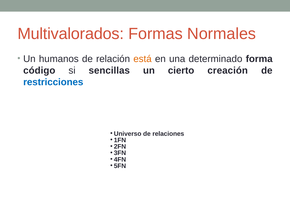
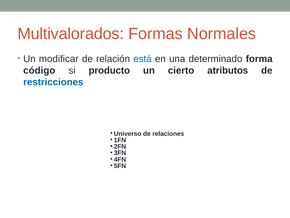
humanos: humanos -> modificar (59, 59)
está colour: orange -> blue (142, 59)
sencillas: sencillas -> producto (109, 70)
creación: creación -> atributos (228, 70)
